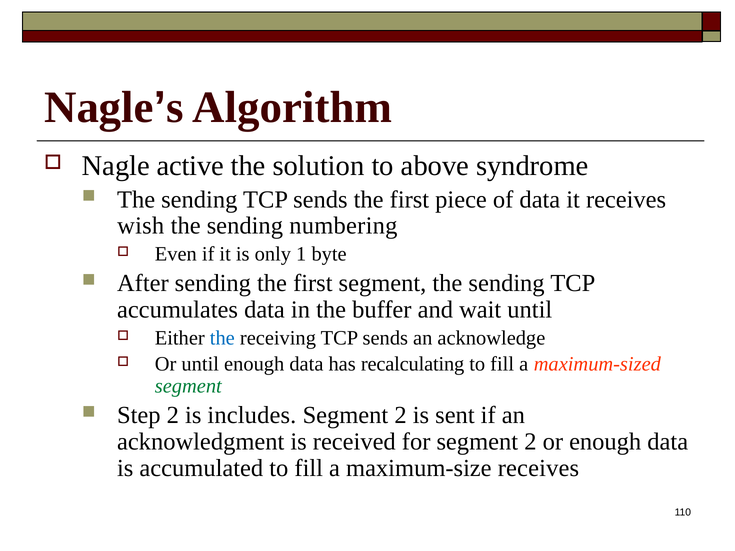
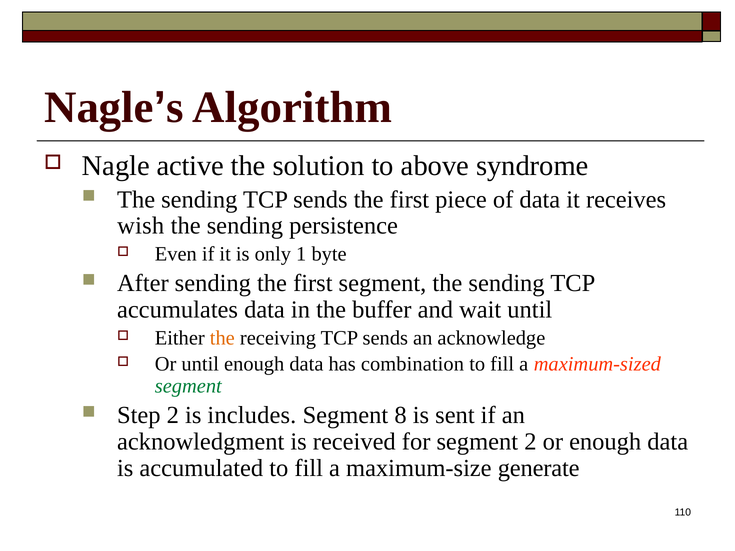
numbering: numbering -> persistence (343, 226)
the colour: blue -> orange (222, 338)
recalculating: recalculating -> combination (412, 364)
2: 2 -> 8 (401, 416)
maximum-size receives: receives -> generate (539, 468)
